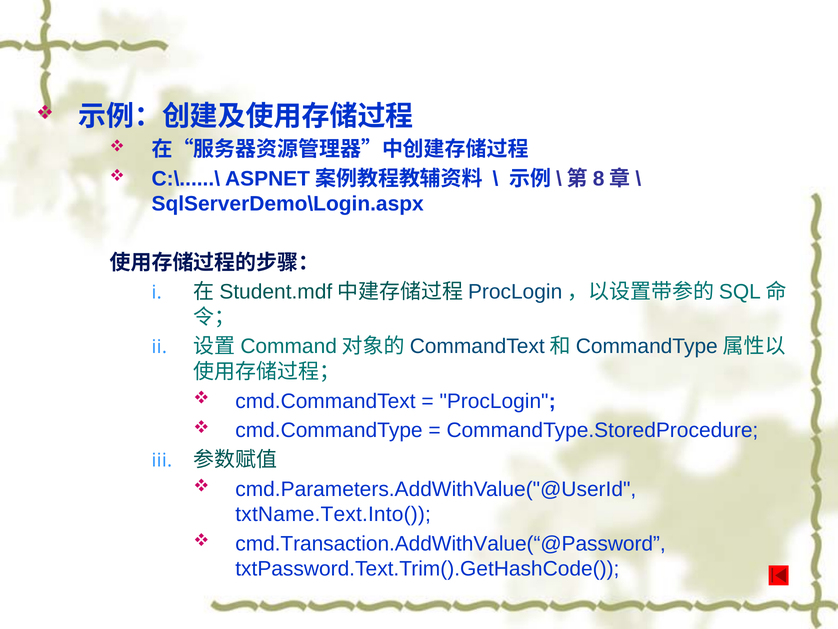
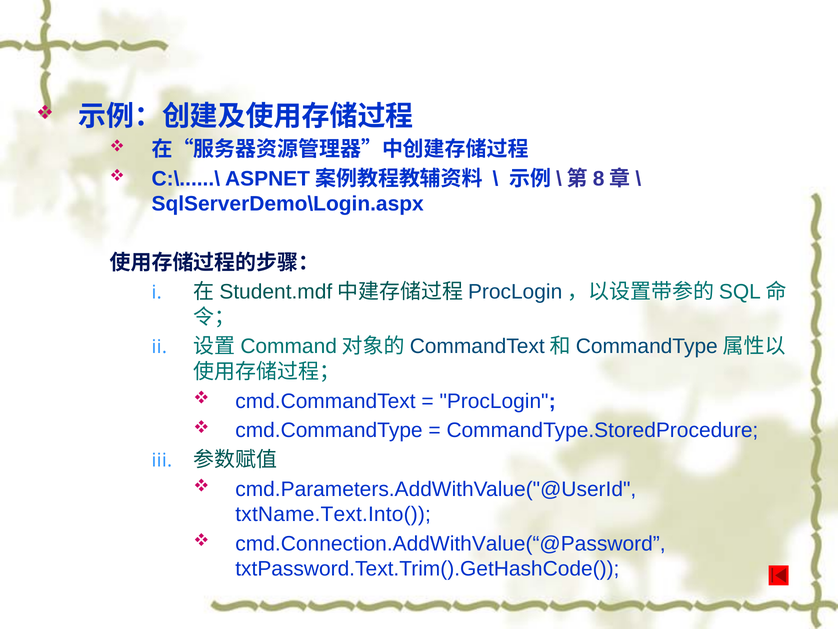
cmd.Transaction.AddWithValue(“@Password: cmd.Transaction.AddWithValue(“@Password -> cmd.Connection.AddWithValue(“@Password (450, 543)
